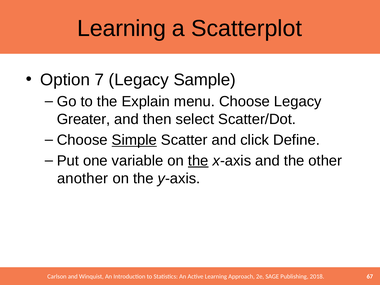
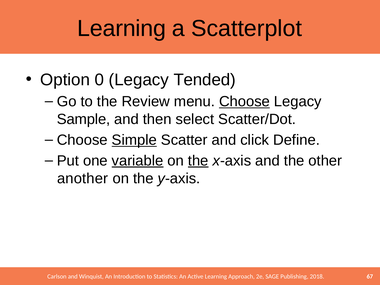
7: 7 -> 0 (99, 80)
Sample: Sample -> Tended (205, 80)
Explain: Explain -> Review (146, 102)
Choose underline: none -> present (244, 102)
Greater: Greater -> Sample (84, 119)
variable underline: none -> present (138, 161)
